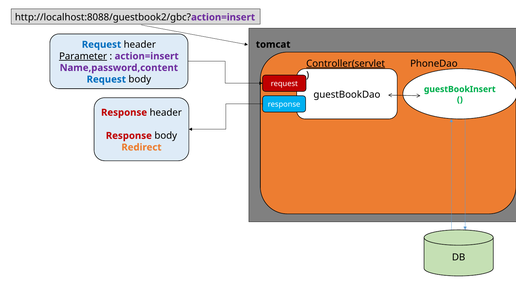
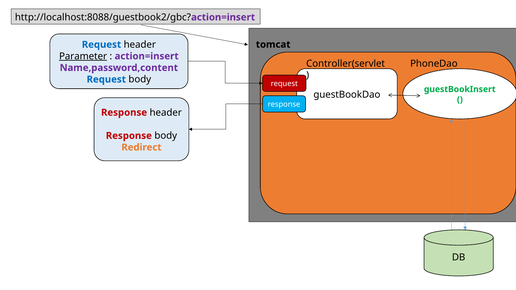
Controller(servlet underline: present -> none (346, 64)
